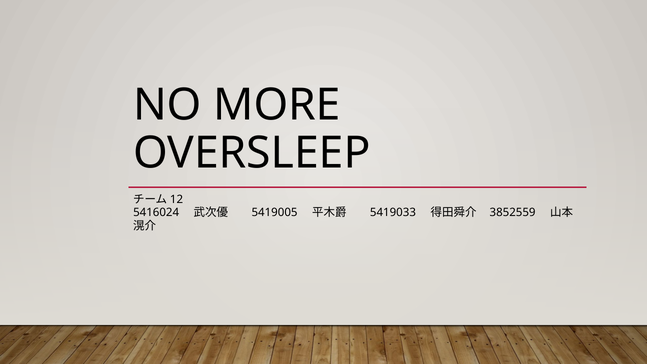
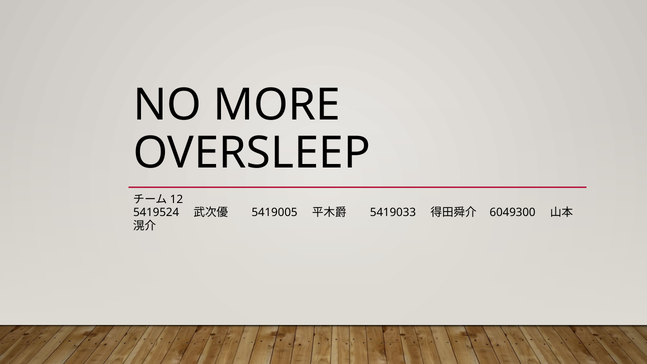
5416024: 5416024 -> 5419524 (156, 213)
3852559: 3852559 -> 6049300 (513, 213)
